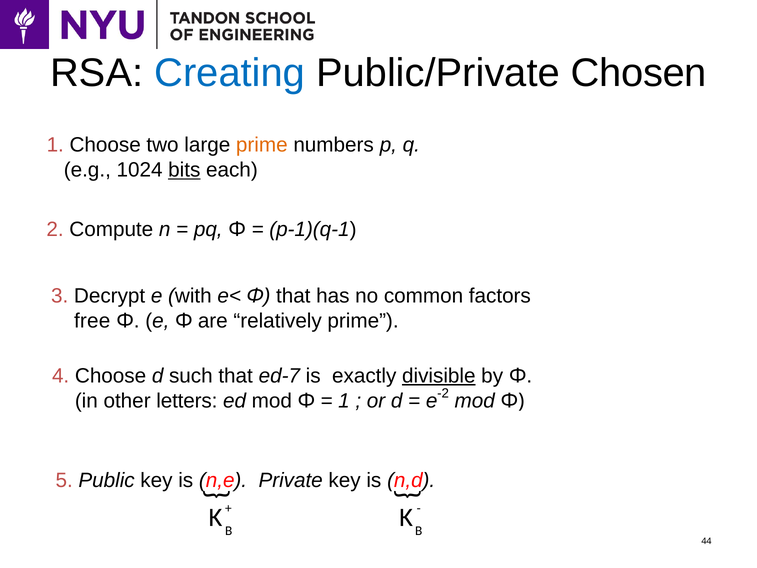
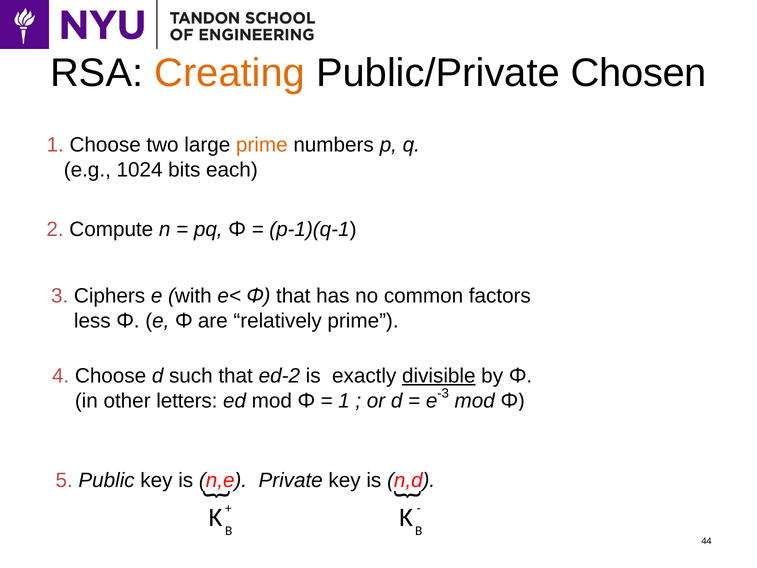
Creating colour: blue -> orange (230, 73)
bits underline: present -> none (184, 170)
Decrypt: Decrypt -> Ciphers (110, 296)
free: free -> less (92, 321)
ed-7: ed-7 -> ed-2 (279, 376)
-2: -2 -> -3 (443, 393)
